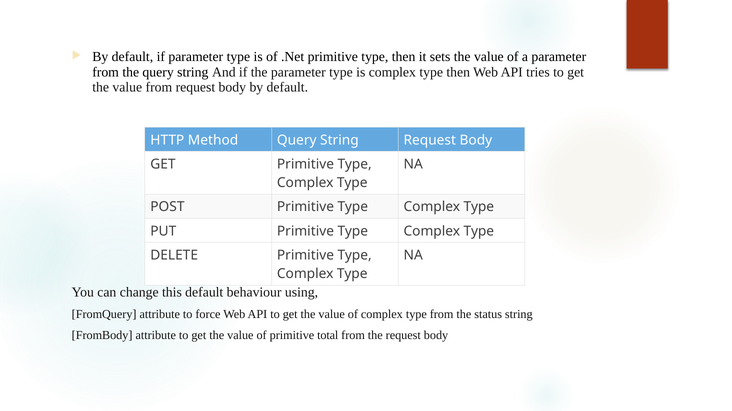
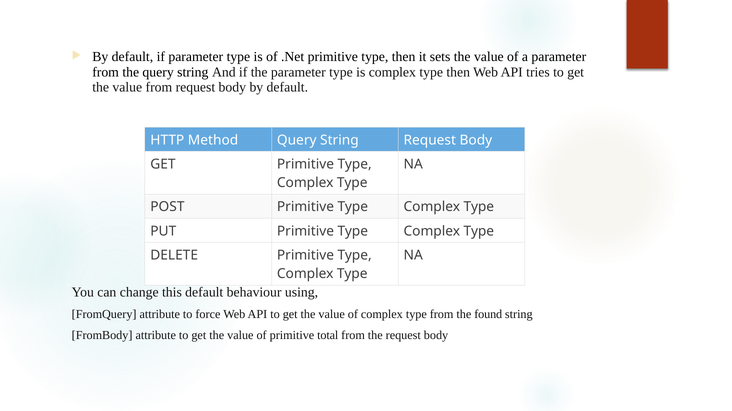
status: status -> found (488, 315)
